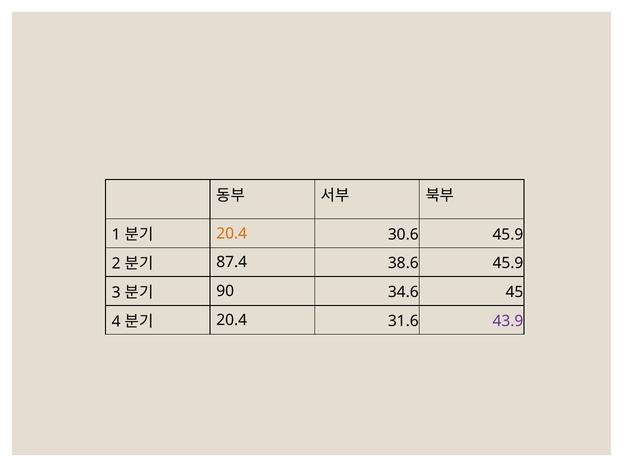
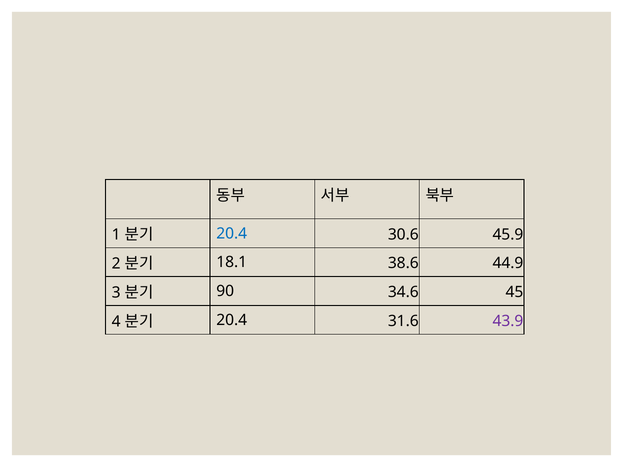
20.4 colour: orange -> blue (232, 233)
87.4: 87.4 -> 18.1 (232, 262)
38.6 45.9: 45.9 -> 44.9 (508, 263)
